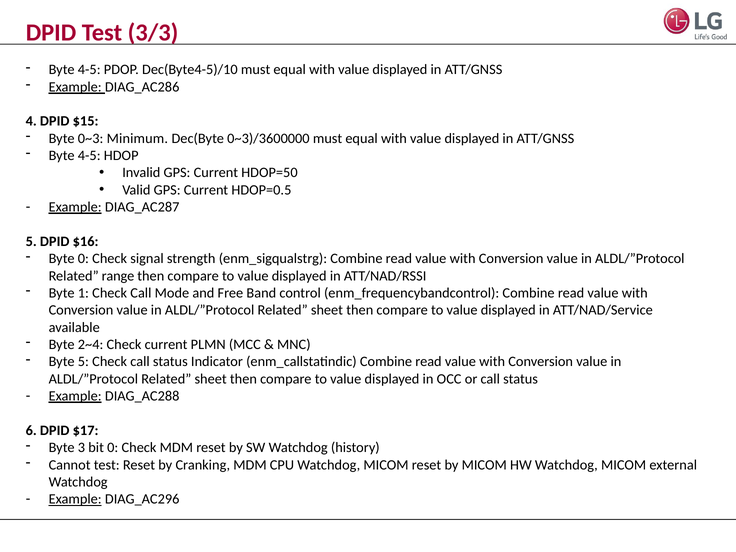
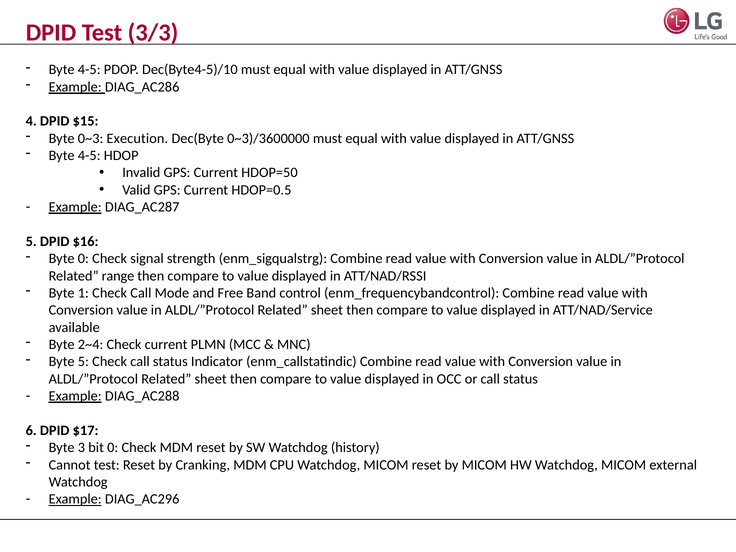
Minimum: Minimum -> Execution (137, 138)
